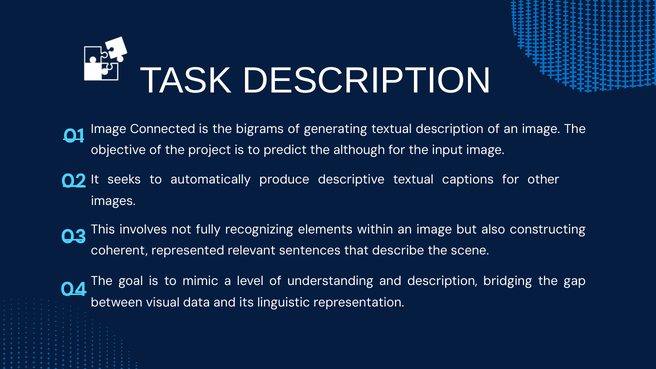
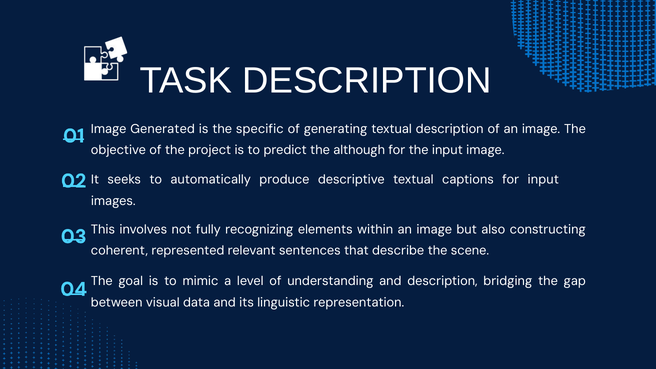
Connected: Connected -> Generated (163, 129)
bigrams: bigrams -> specific (260, 129)
for other: other -> input (543, 180)
